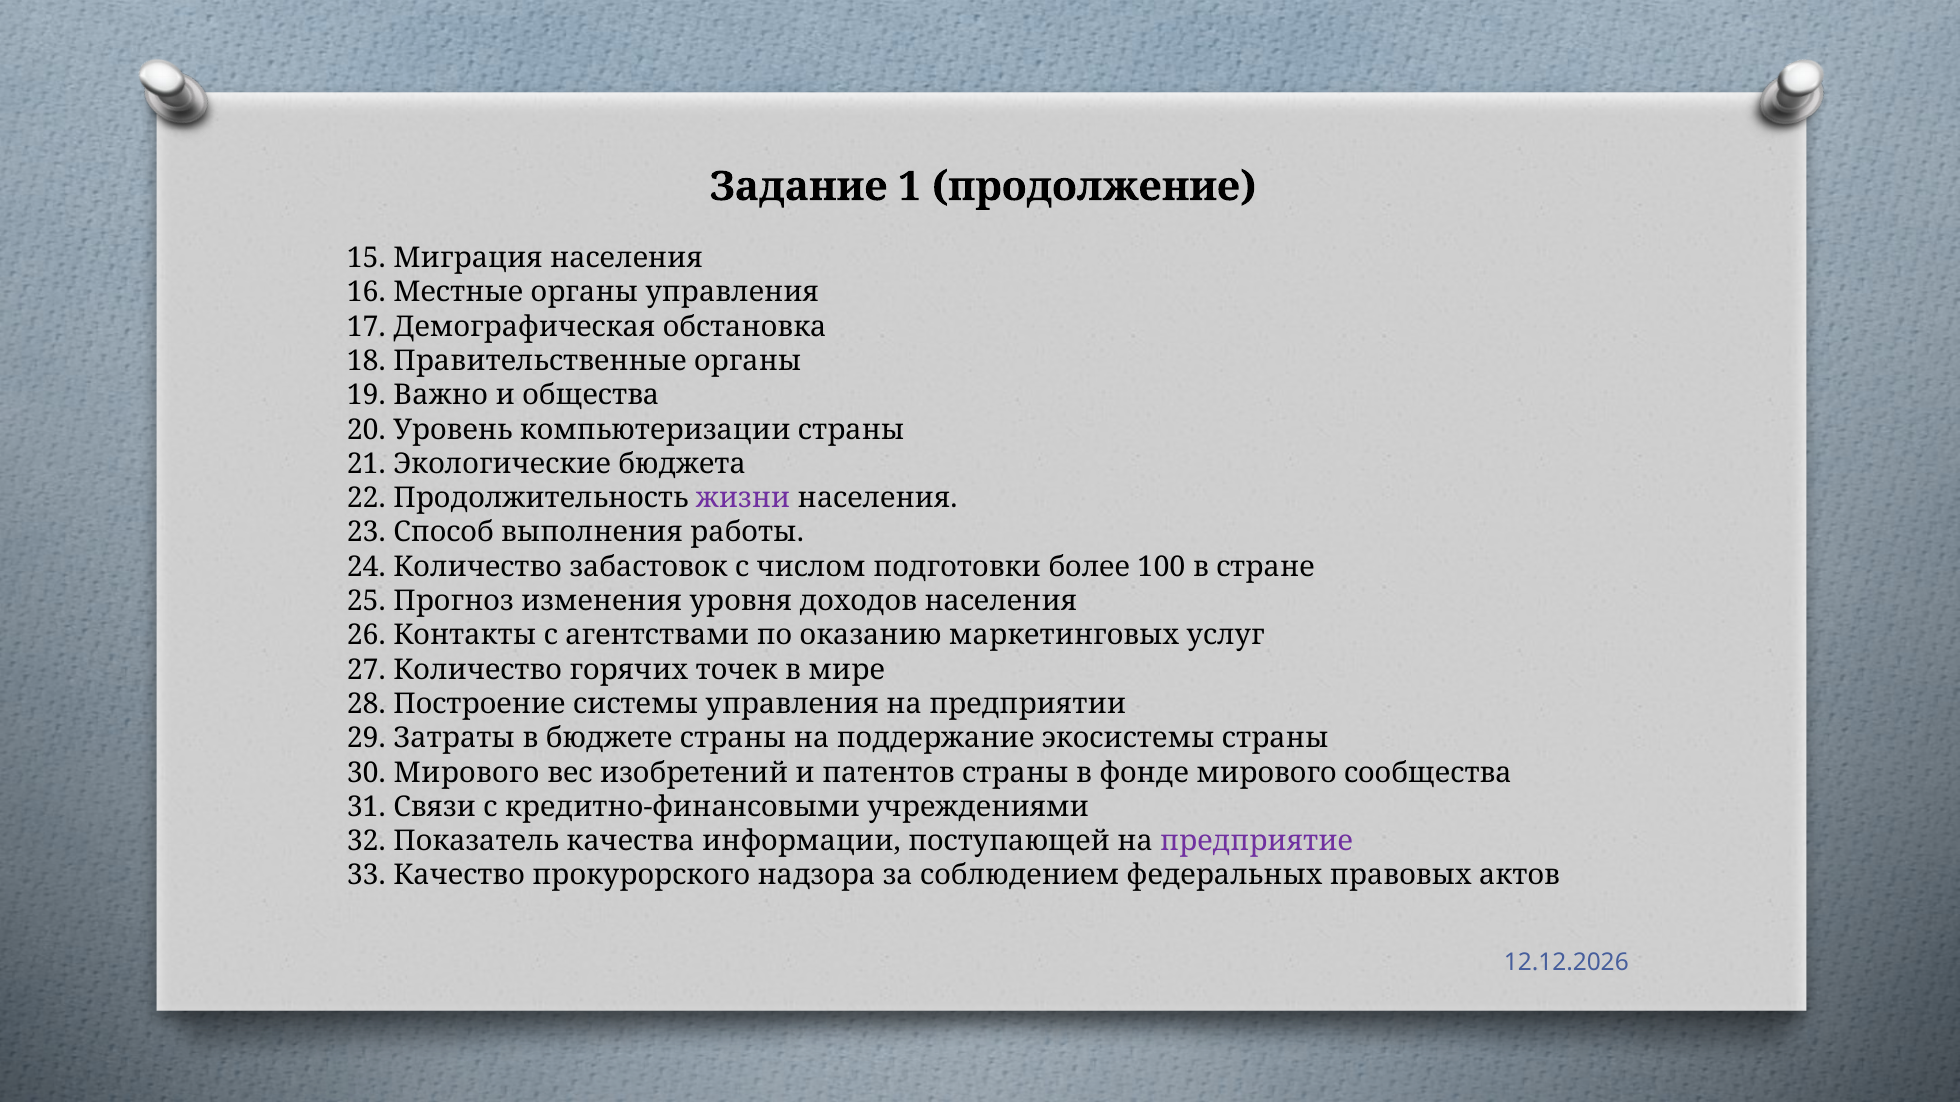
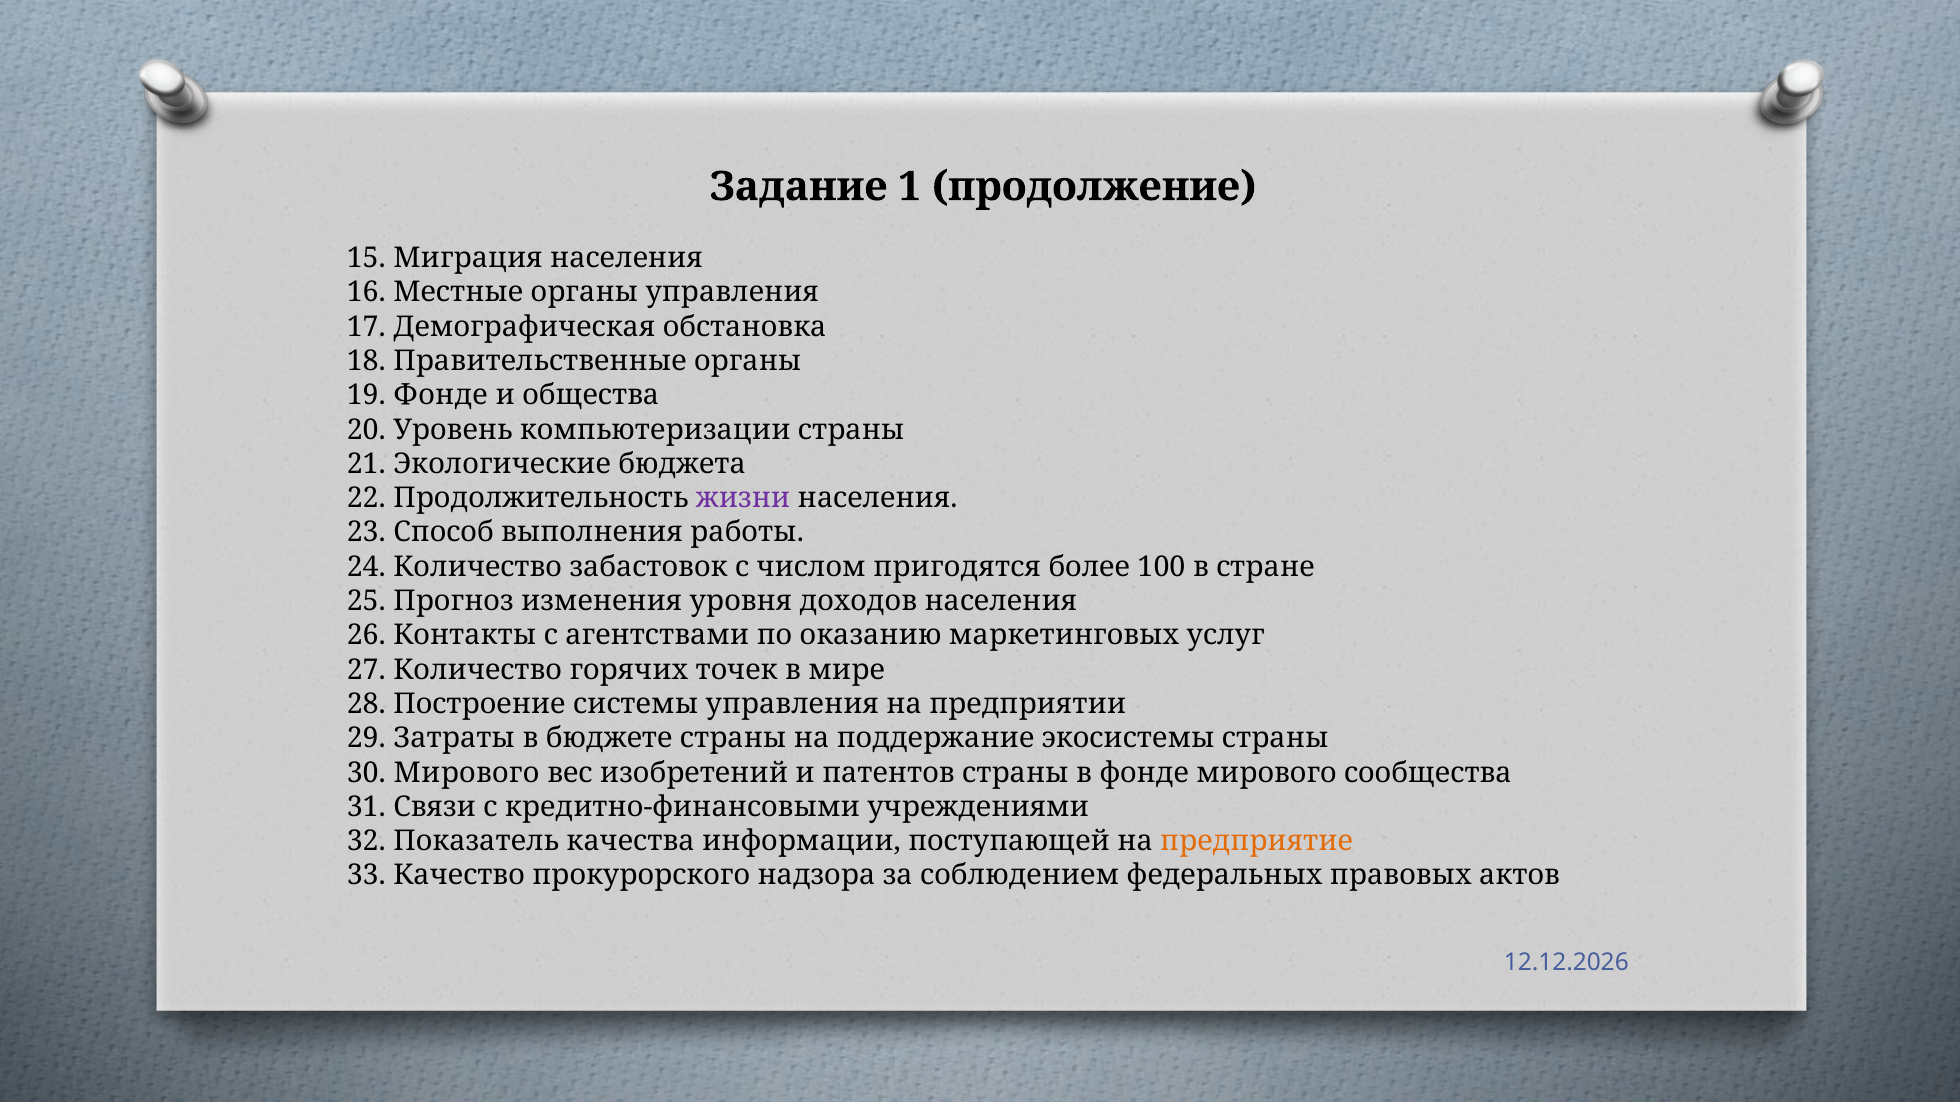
19 Важно: Важно -> Фонде (441, 395)
подготовки: подготовки -> пригодятся (957, 567)
предприятие colour: purple -> orange (1257, 842)
